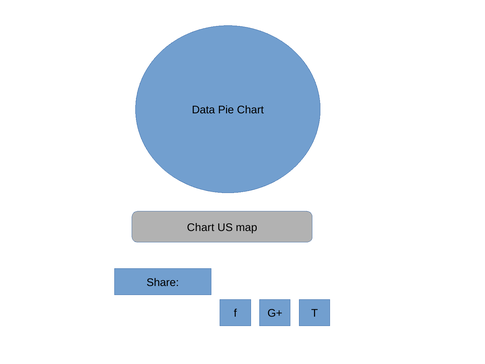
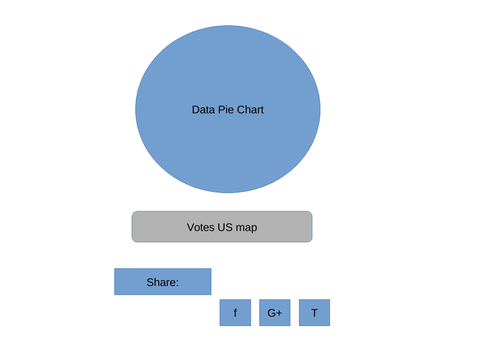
Chart: Chart -> Votes (201, 227)
